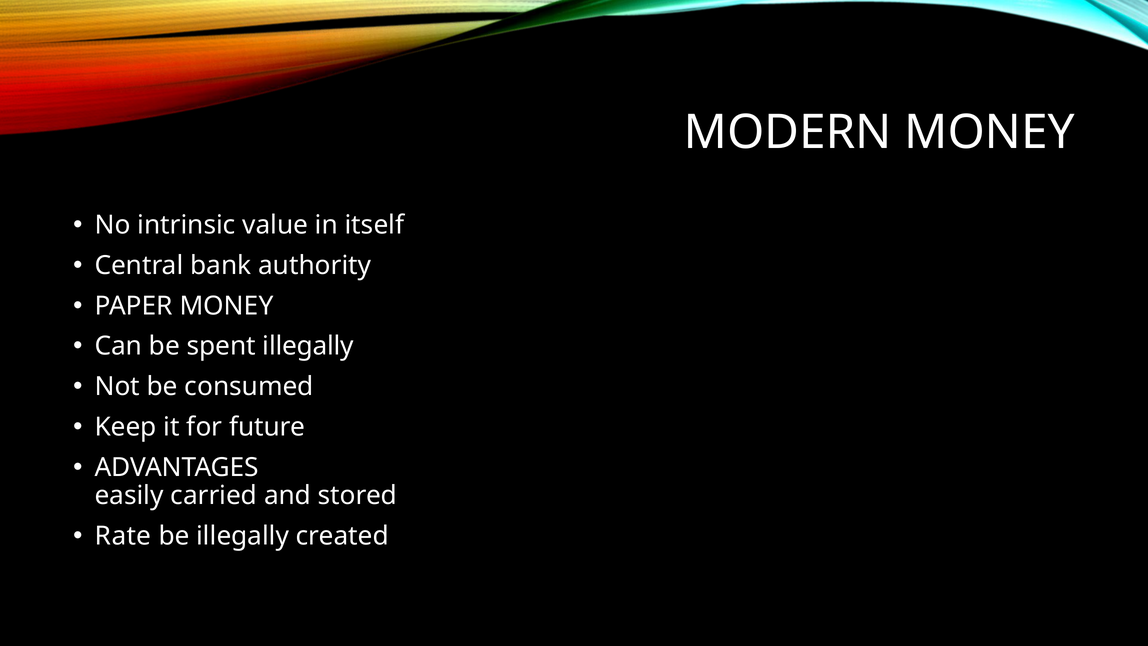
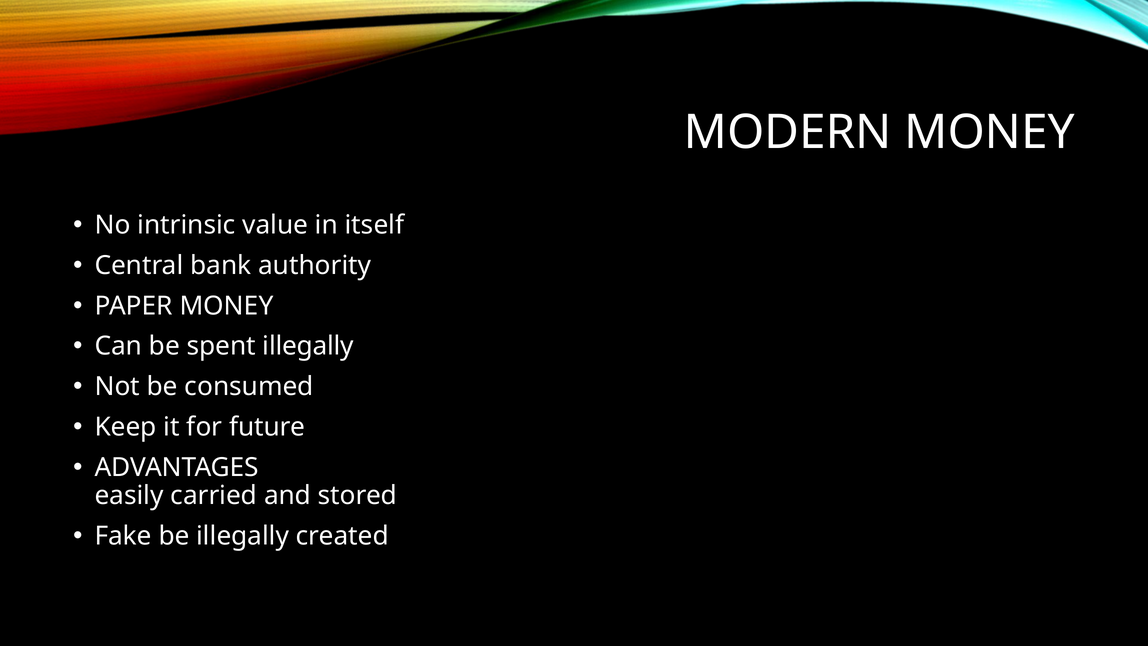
Rate: Rate -> Fake (123, 536)
